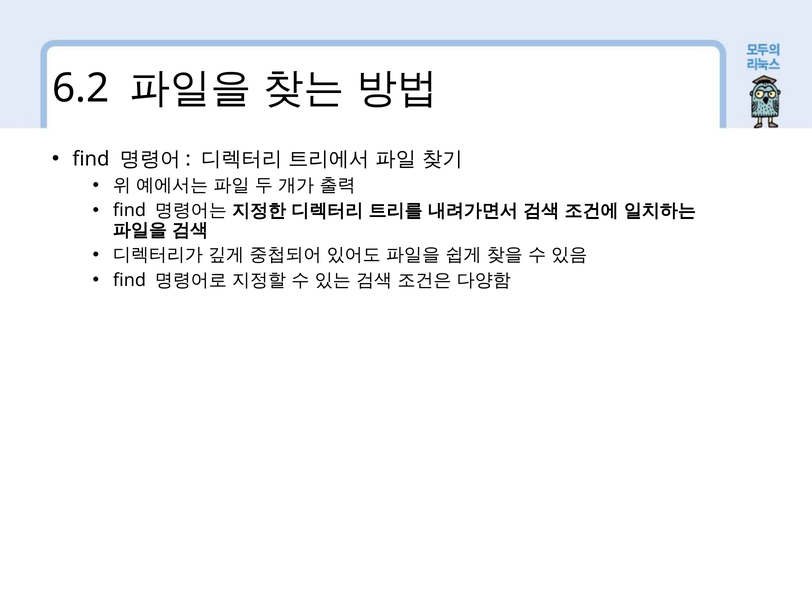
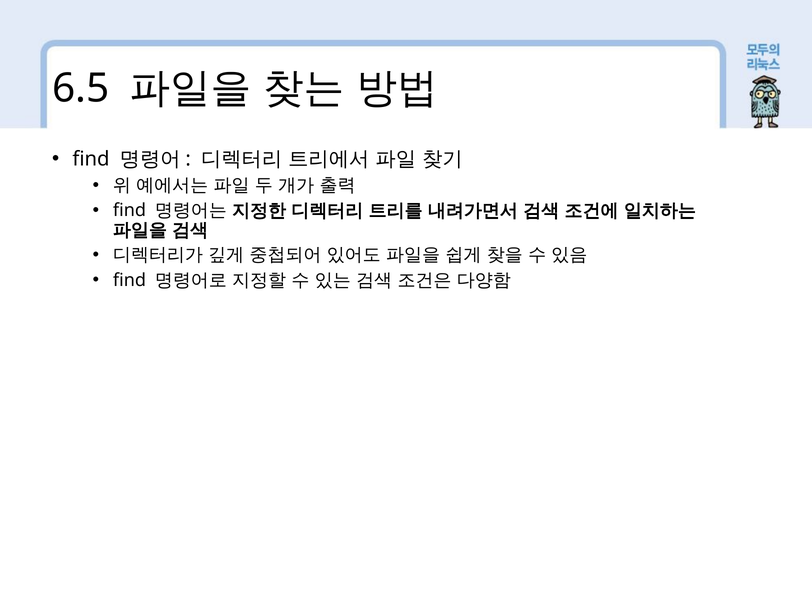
6.2: 6.2 -> 6.5 (81, 88)
